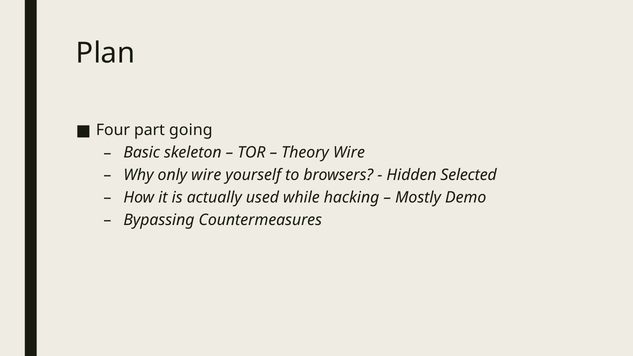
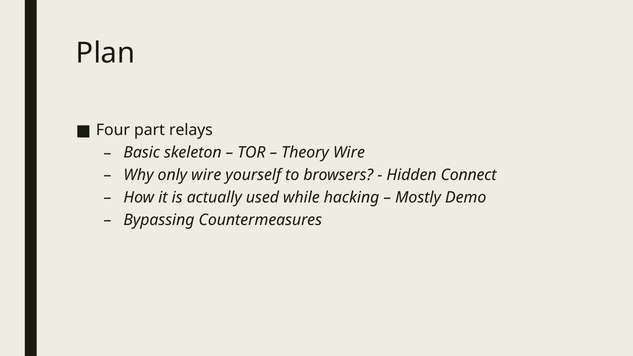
going: going -> relays (191, 130)
Selected: Selected -> Connect (469, 175)
